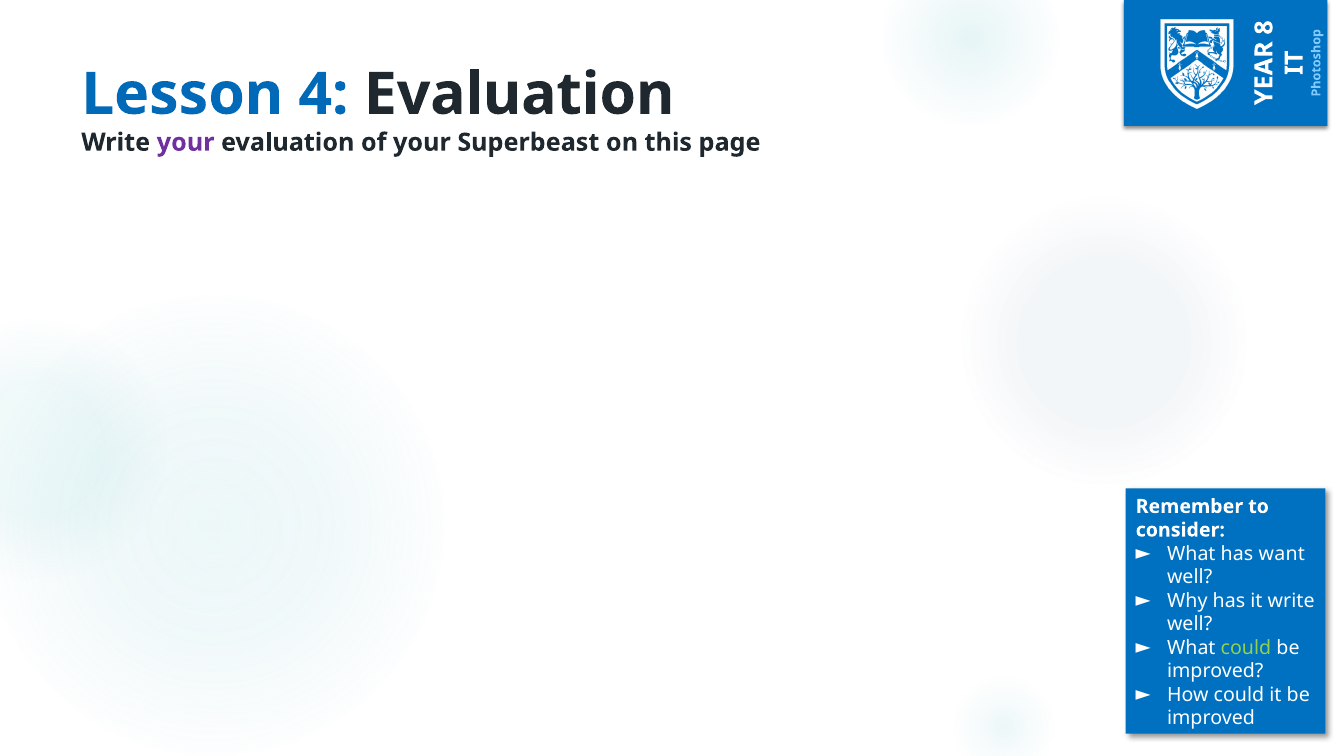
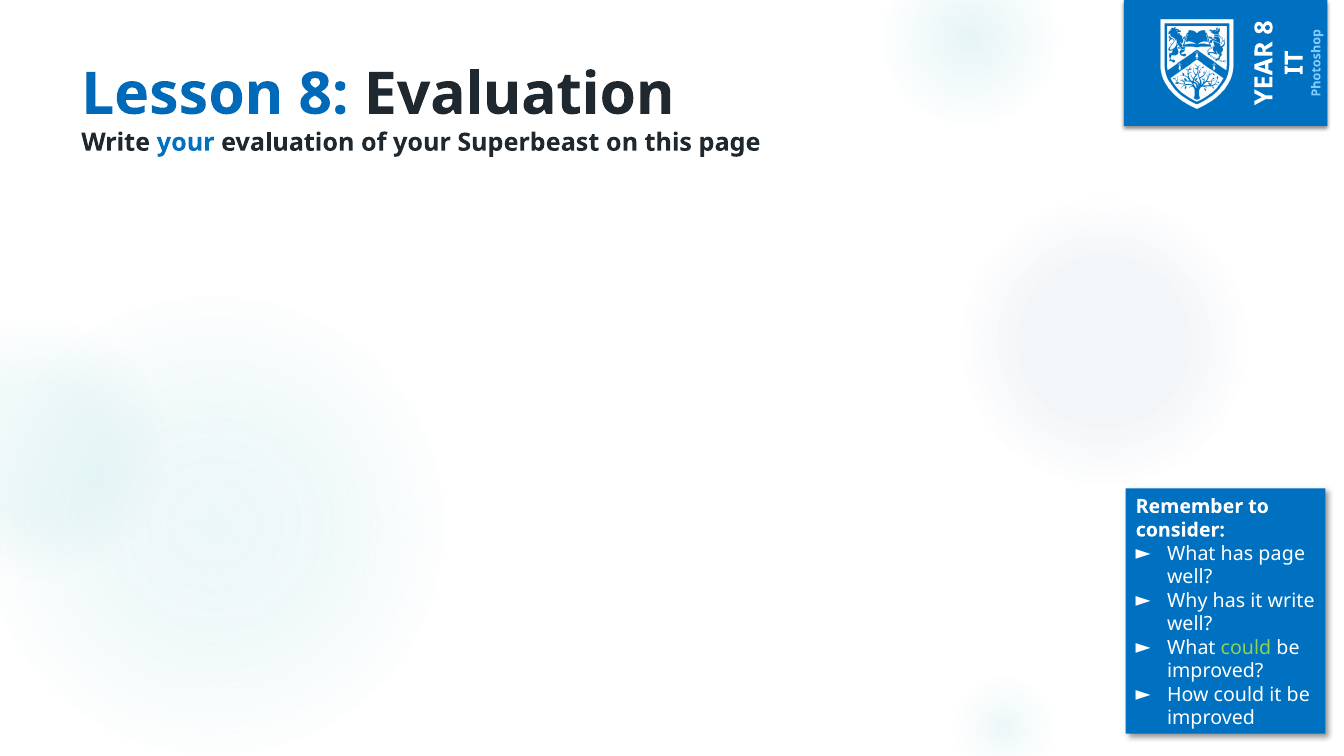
Lesson 4: 4 -> 8 (323, 94)
your colour: purple -> blue (186, 142)
has want: want -> page (1282, 554)
